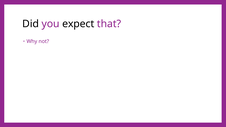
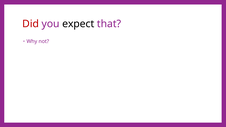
Did colour: black -> red (31, 24)
